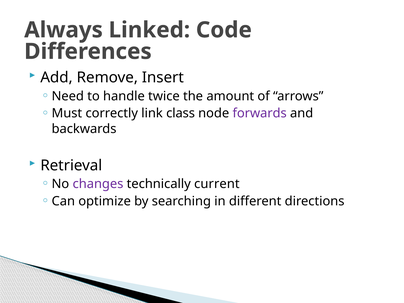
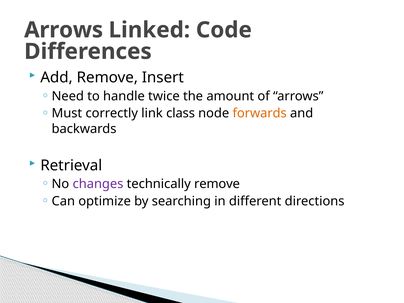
Always: Always -> Arrows (64, 30)
forwards colour: purple -> orange (260, 113)
technically current: current -> remove (217, 184)
